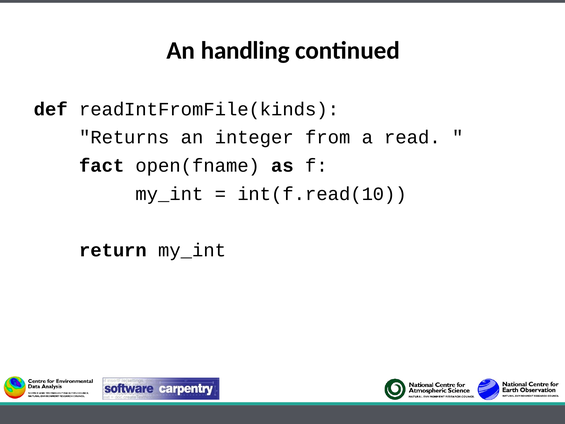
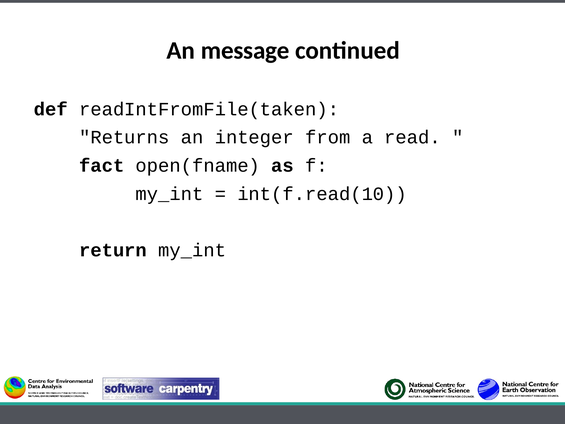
handling: handling -> message (245, 51)
readIntFromFile(kinds: readIntFromFile(kinds -> readIntFromFile(taken (209, 109)
